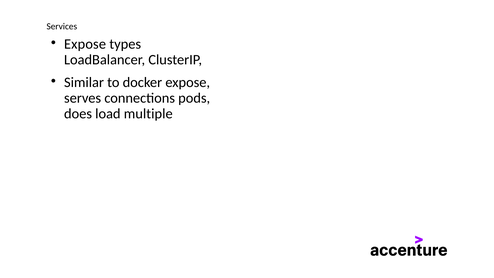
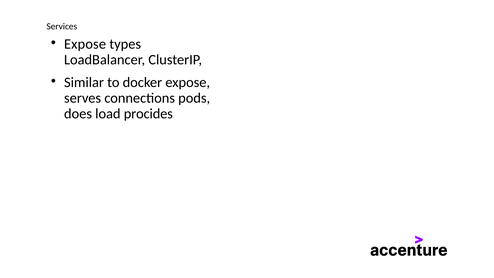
multiple: multiple -> procides (148, 114)
